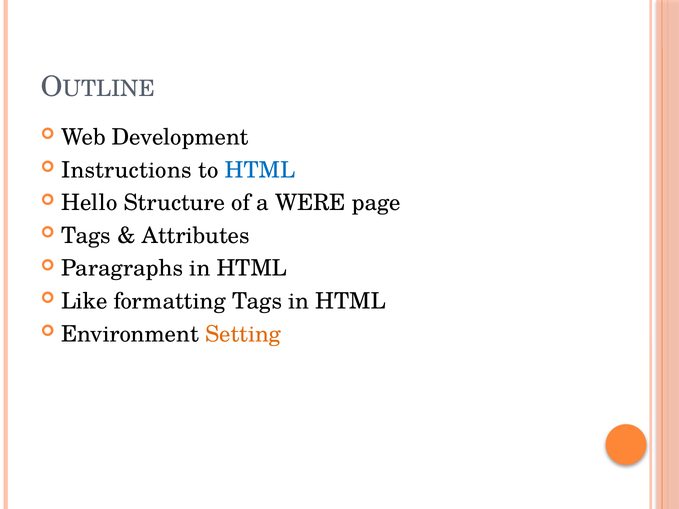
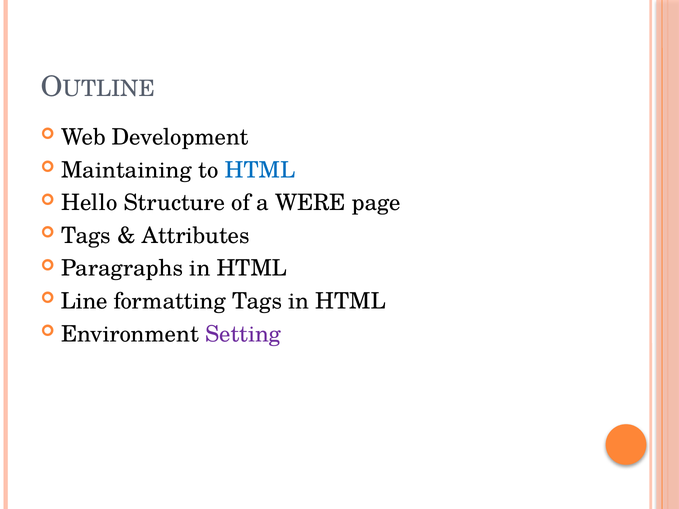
Instructions: Instructions -> Maintaining (126, 170)
Like: Like -> Line (84, 301)
Setting colour: orange -> purple (243, 334)
